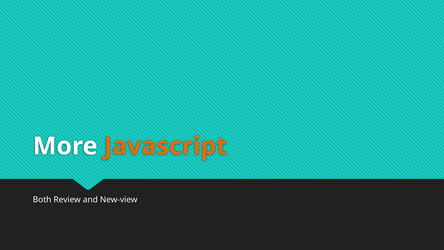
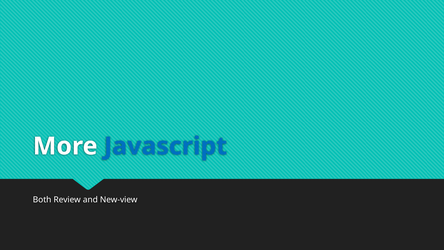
Javascript colour: orange -> blue (166, 146)
